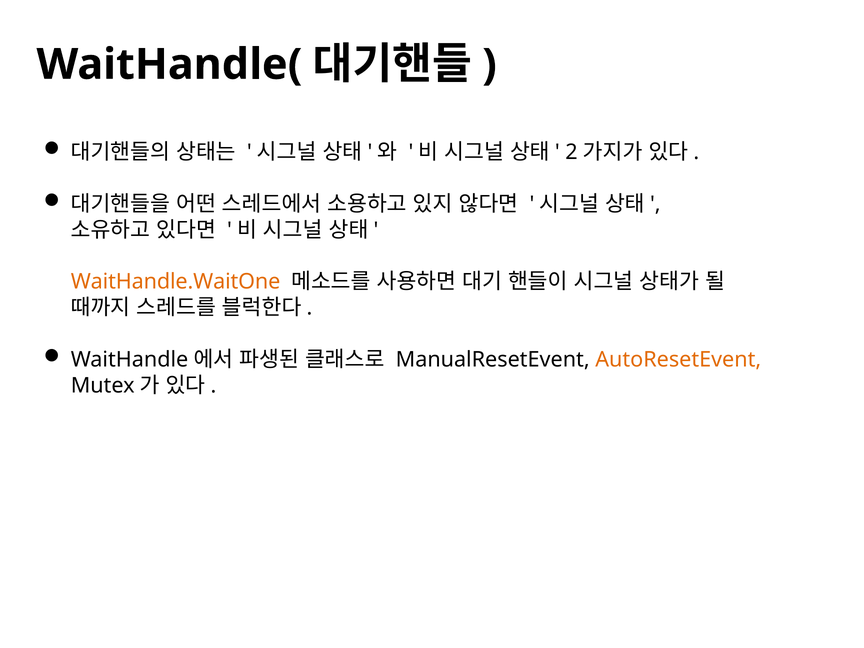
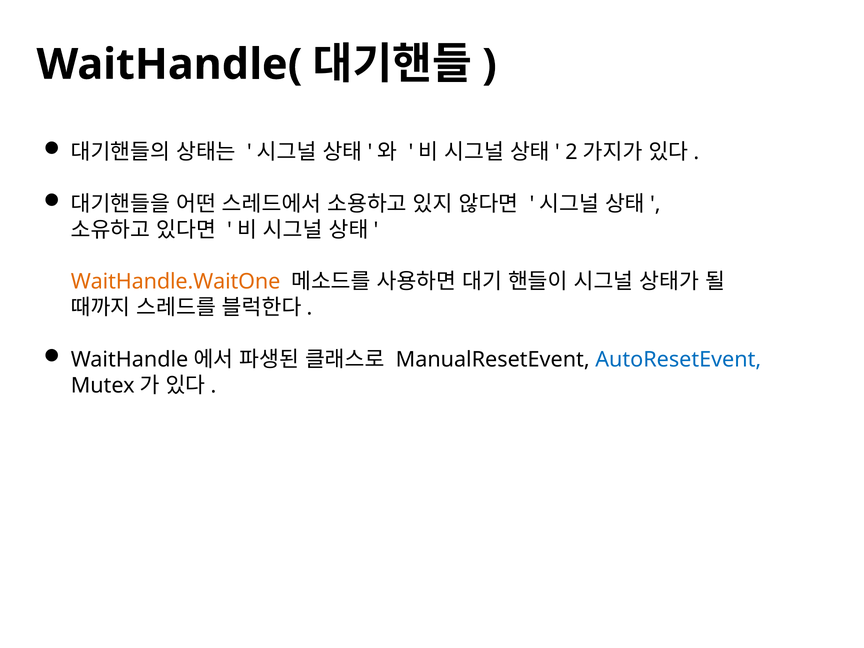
AutoResetEvent colour: orange -> blue (678, 360)
